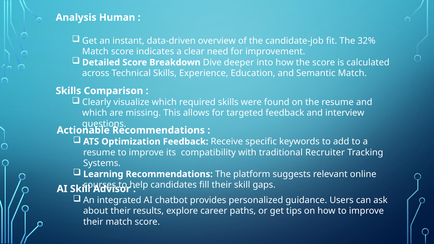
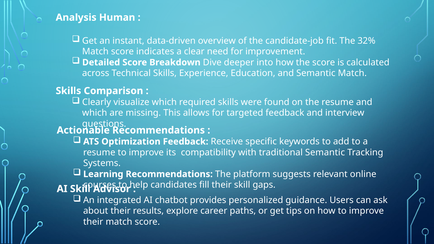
traditional Recruiter: Recruiter -> Semantic (325, 152)
